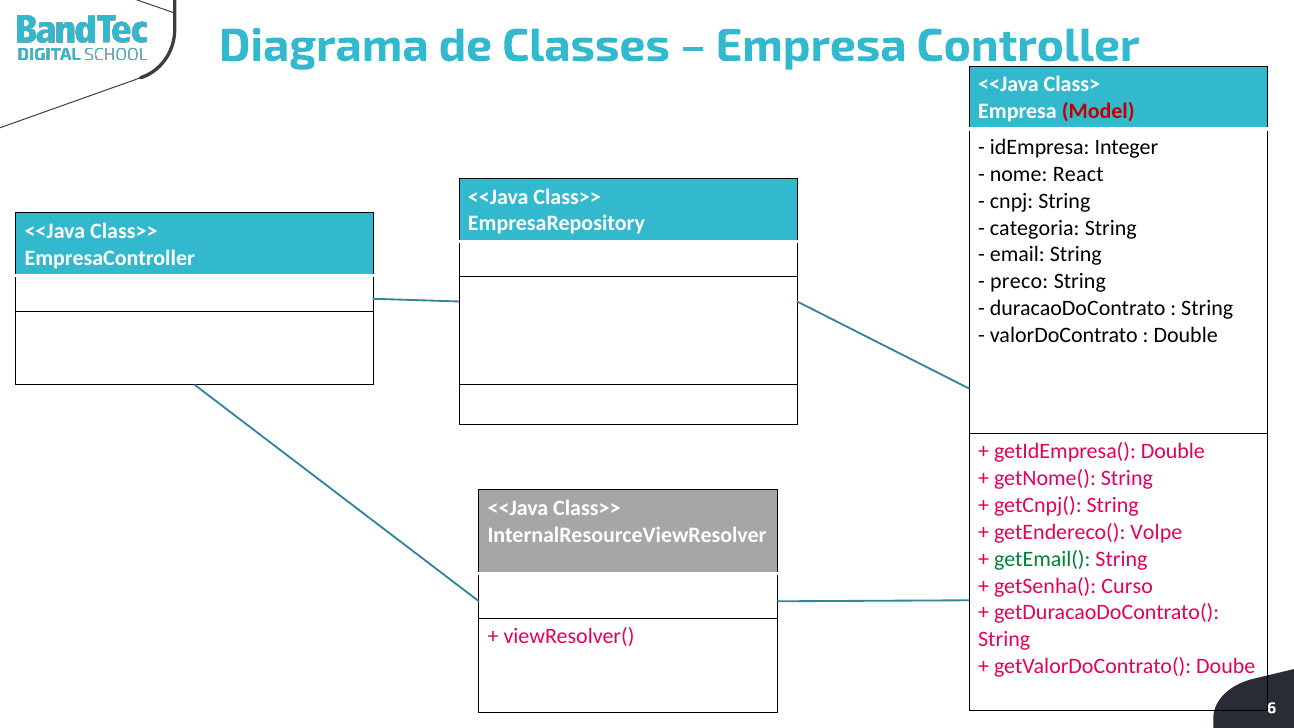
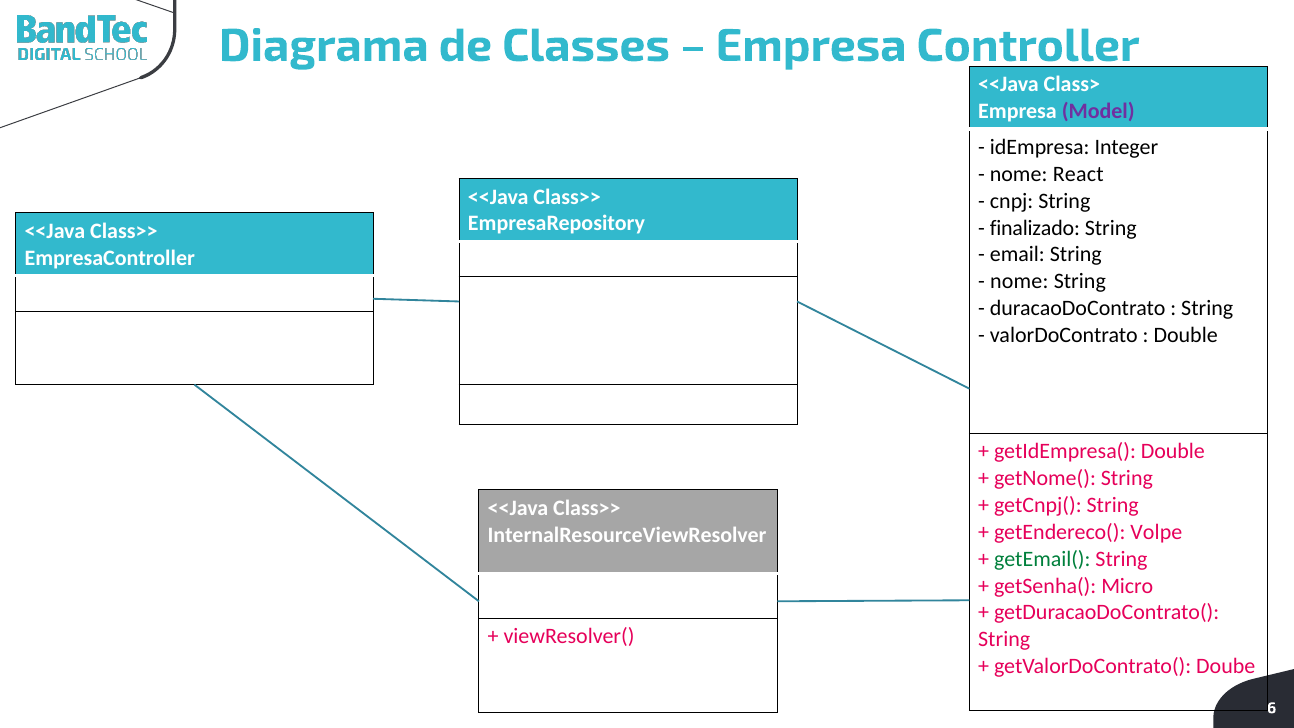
Model colour: red -> purple (1098, 111)
categoria: categoria -> finalizado (1035, 228)
preco: preco -> nome (1019, 281)
Curso: Curso -> Micro (1127, 586)
